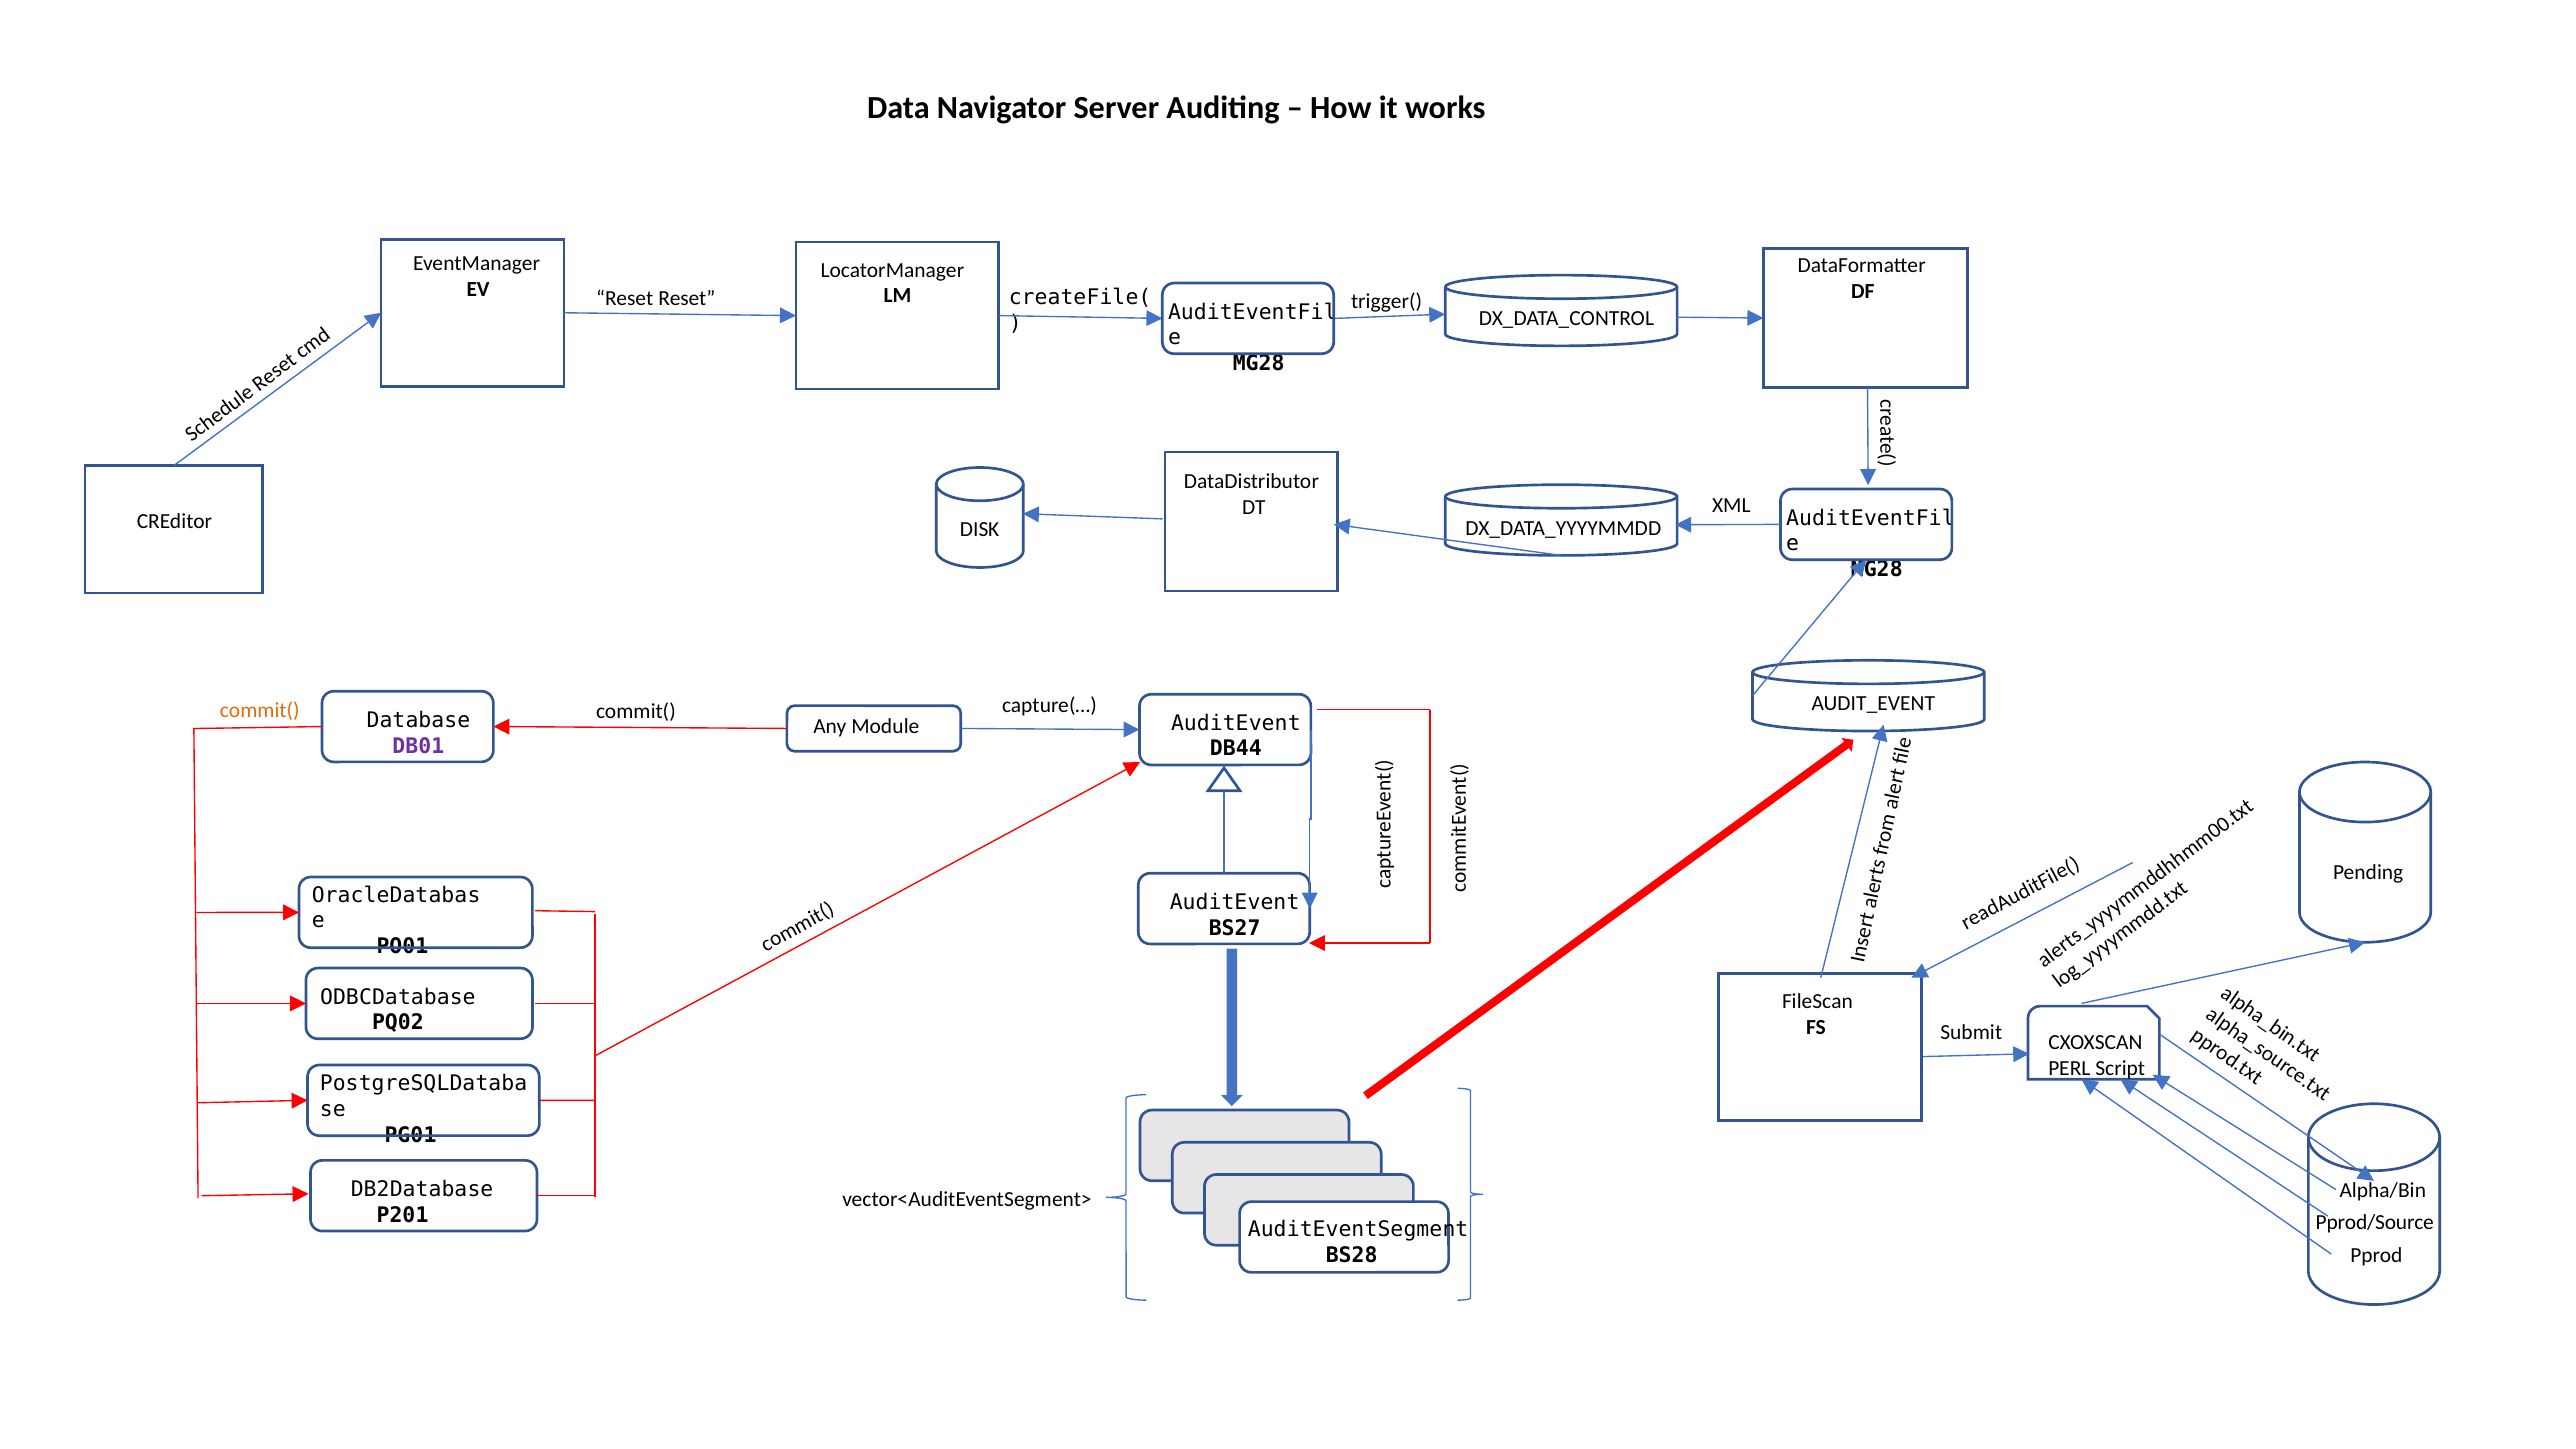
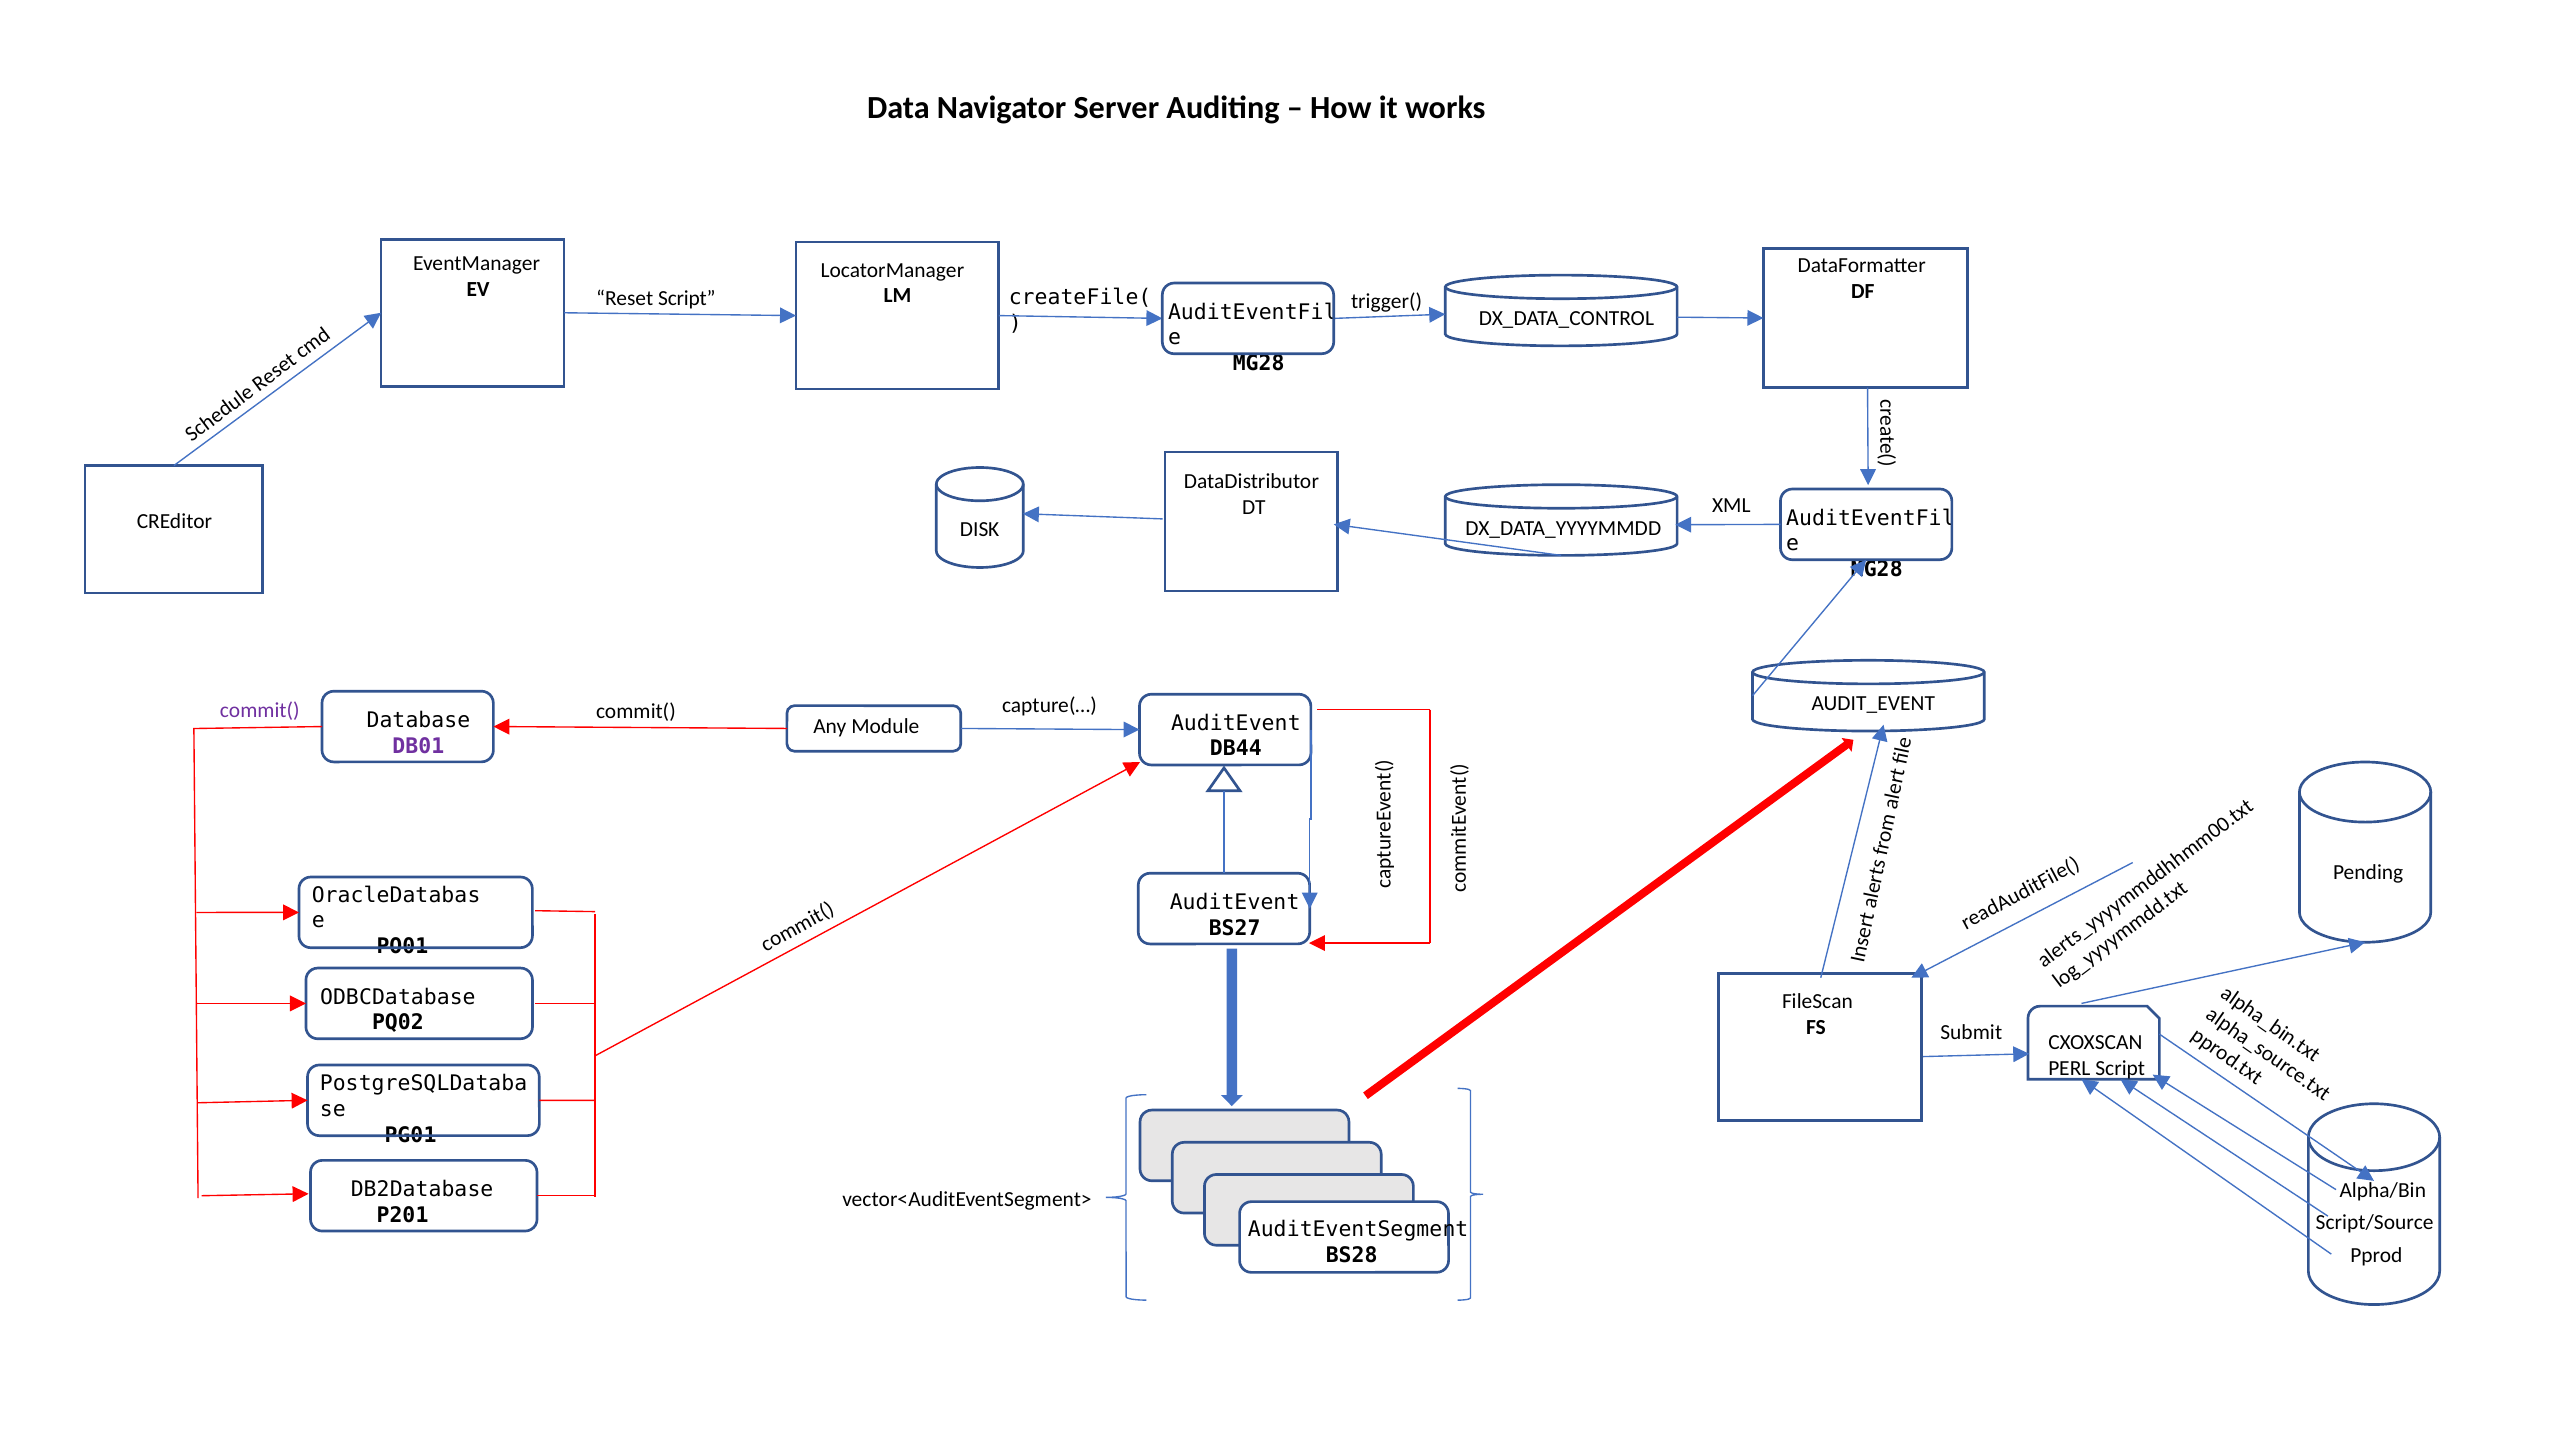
Reset Reset: Reset -> Script (687, 298)
commit( colour: orange -> purple (260, 710)
Pprod/Source: Pprod/Source -> Script/Source (2375, 1222)
